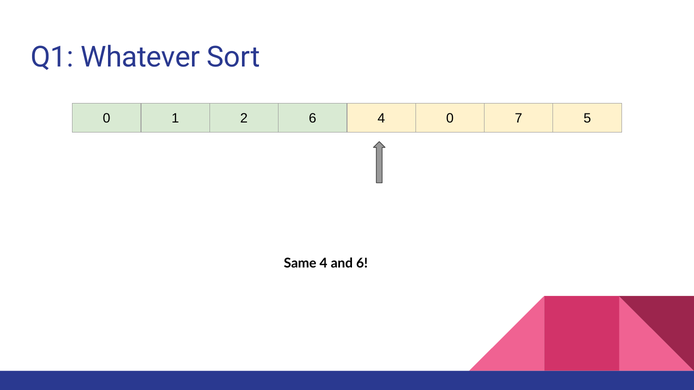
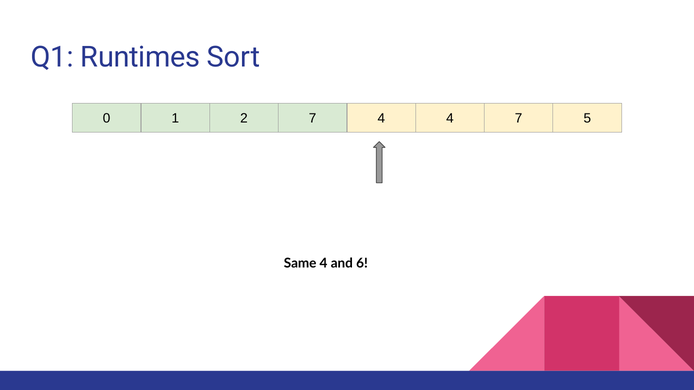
Whatever: Whatever -> Runtimes (140, 57)
2 6: 6 -> 7 (313, 118)
4 0: 0 -> 4 (450, 118)
